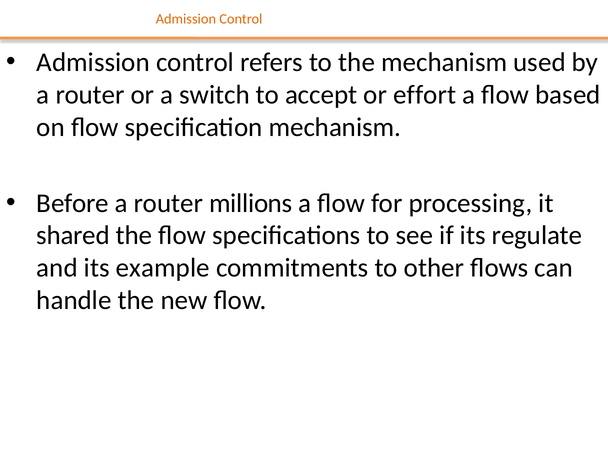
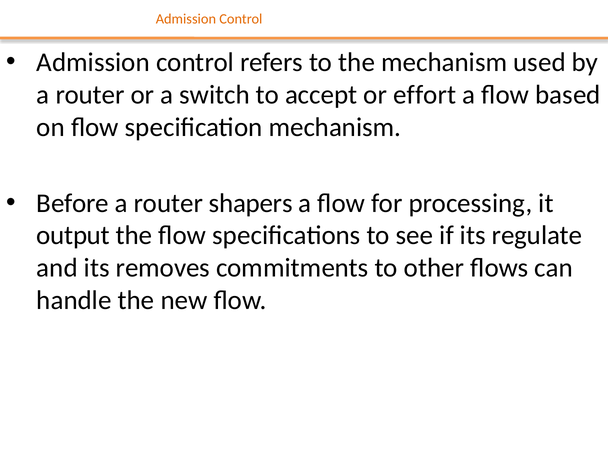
millions: millions -> shapers (251, 203)
shared: shared -> output (73, 236)
example: example -> removes (163, 268)
